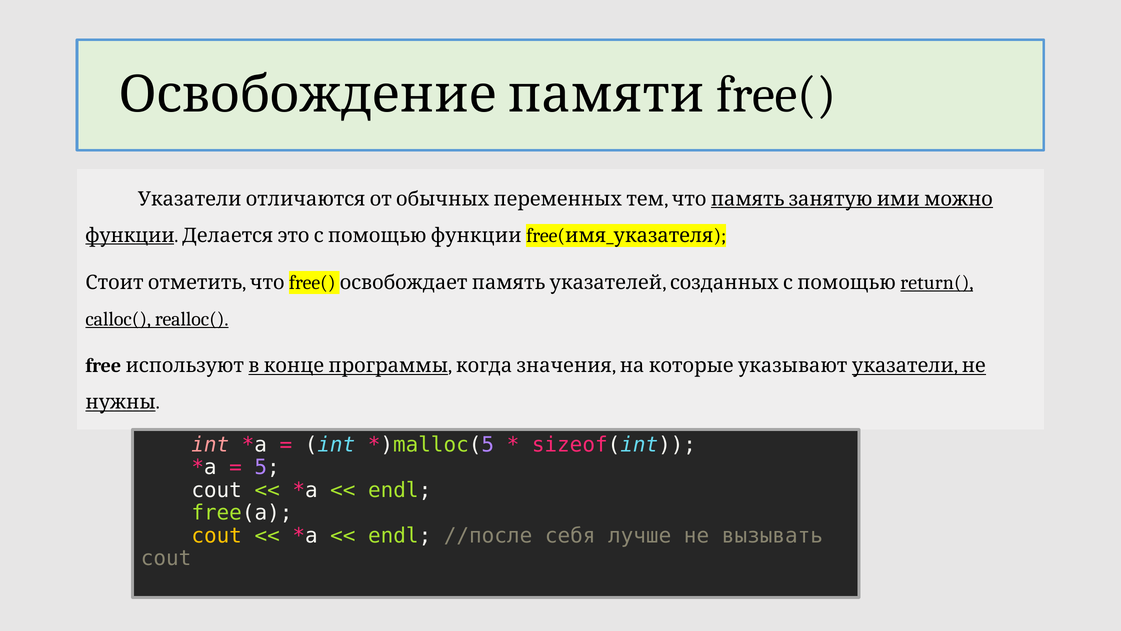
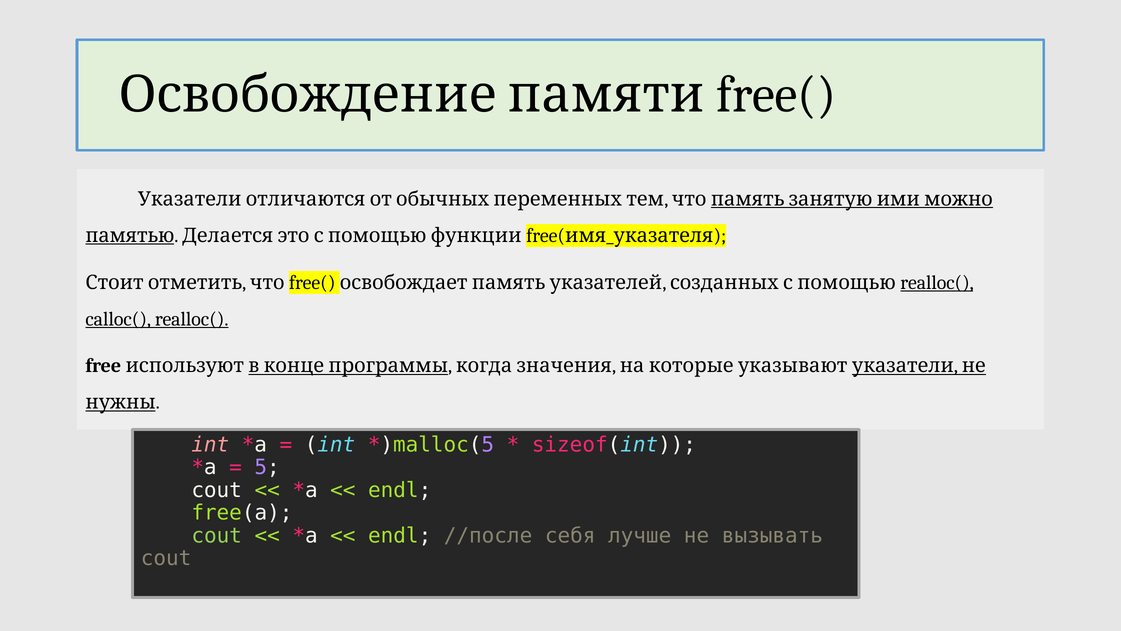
функции: функции -> памятью (130, 235)
return(: return( -> realloc( (937, 282)
cout colour: yellow -> light green (217, 535)
